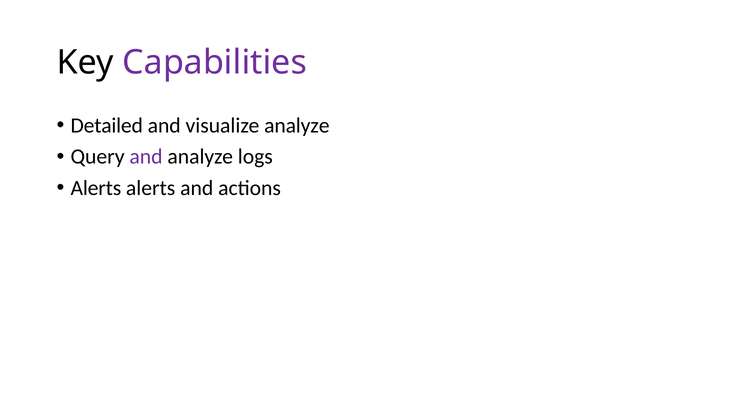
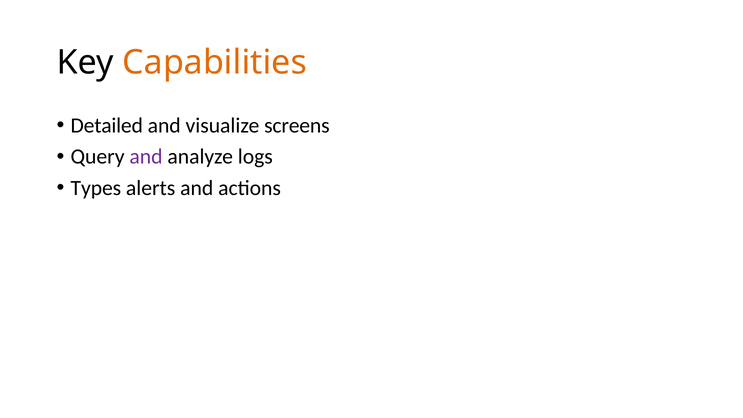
Capabilities colour: purple -> orange (215, 62)
visualize analyze: analyze -> screens (297, 126)
Alerts: Alerts -> Types (96, 188)
